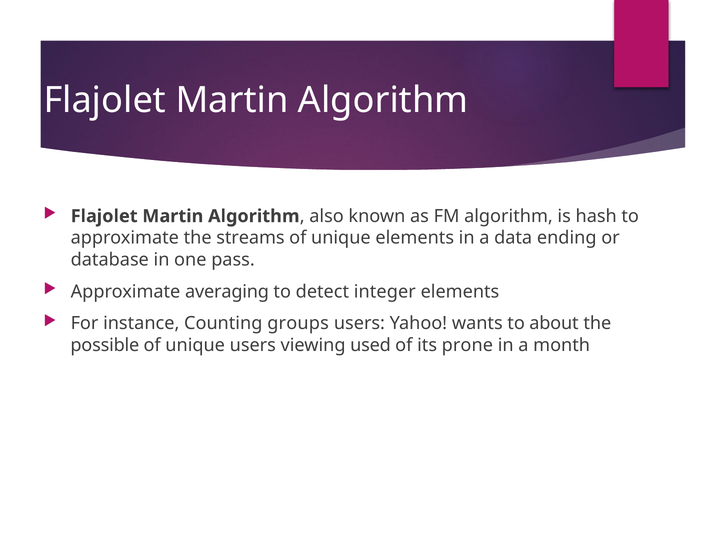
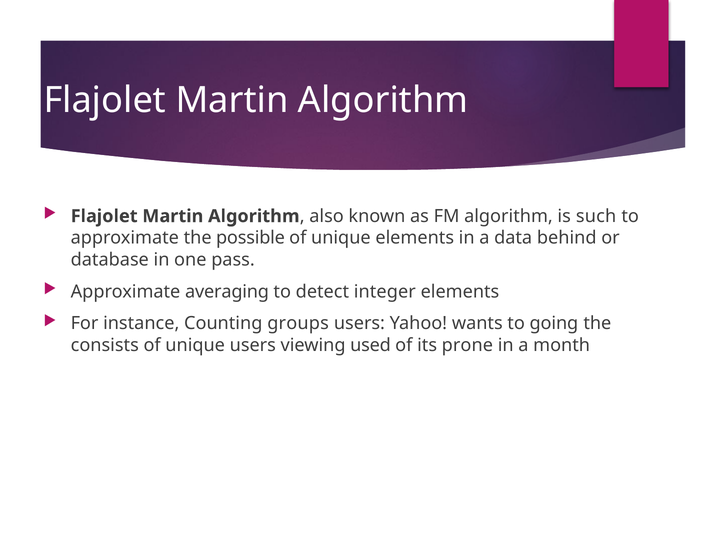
hash: hash -> such (596, 216)
streams: streams -> possible (250, 238)
ending: ending -> behind (567, 238)
about: about -> going (554, 323)
possible: possible -> consists (105, 345)
